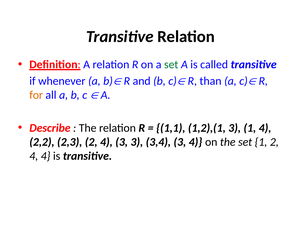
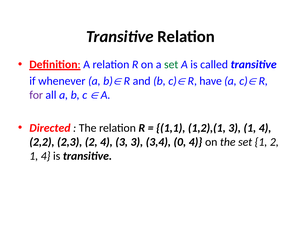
than: than -> have (211, 81)
for colour: orange -> purple (36, 95)
Describe: Describe -> Directed (50, 128)
3,4 3: 3 -> 0 (180, 142)
4: 4 -> 1 (34, 156)
